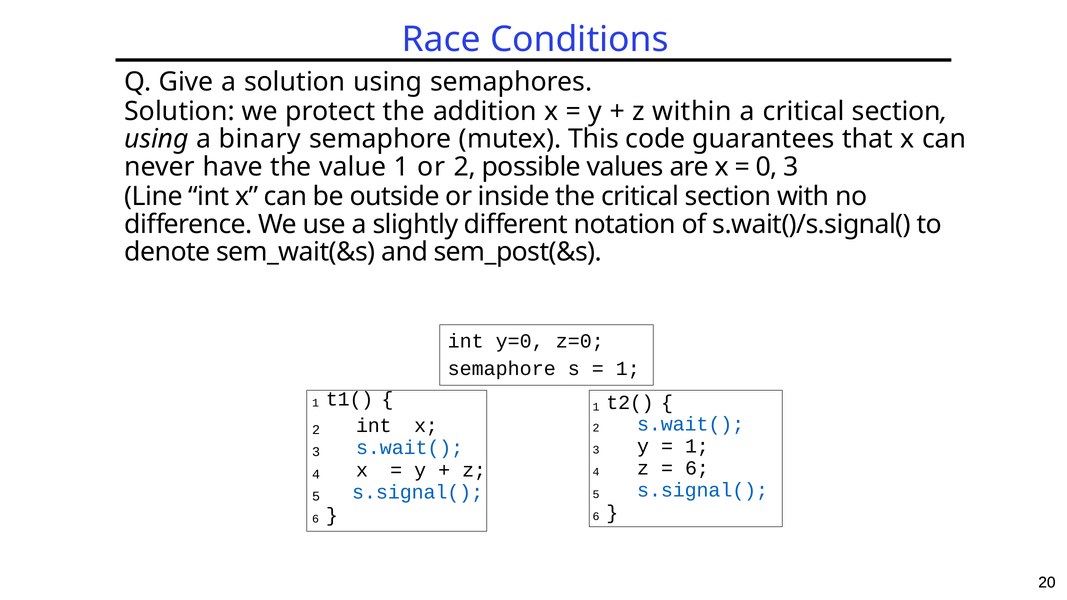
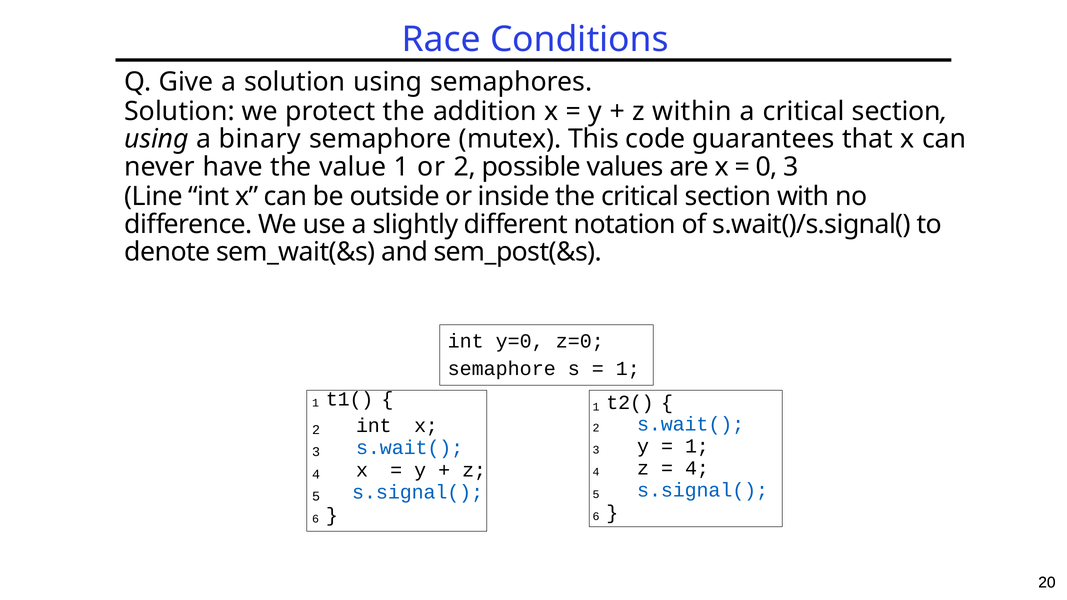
6: 6 -> 4 (697, 468)
